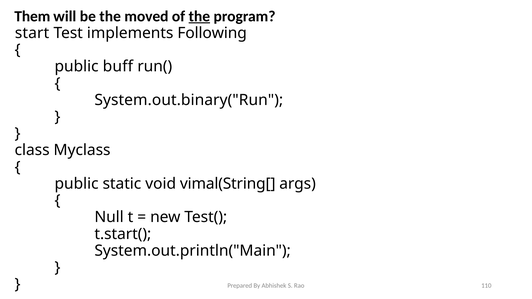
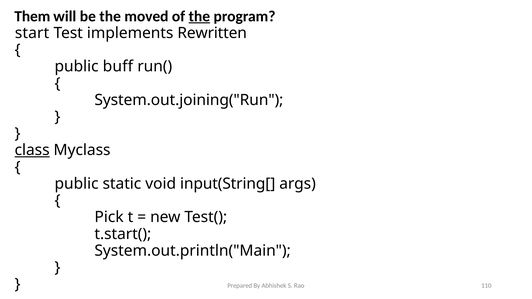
Following: Following -> Rewritten (212, 33)
System.out.binary("Run: System.out.binary("Run -> System.out.joining("Run (189, 100)
class underline: none -> present (32, 150)
vimal(String[: vimal(String[ -> input(String[ (228, 184)
Null: Null -> Pick (109, 217)
